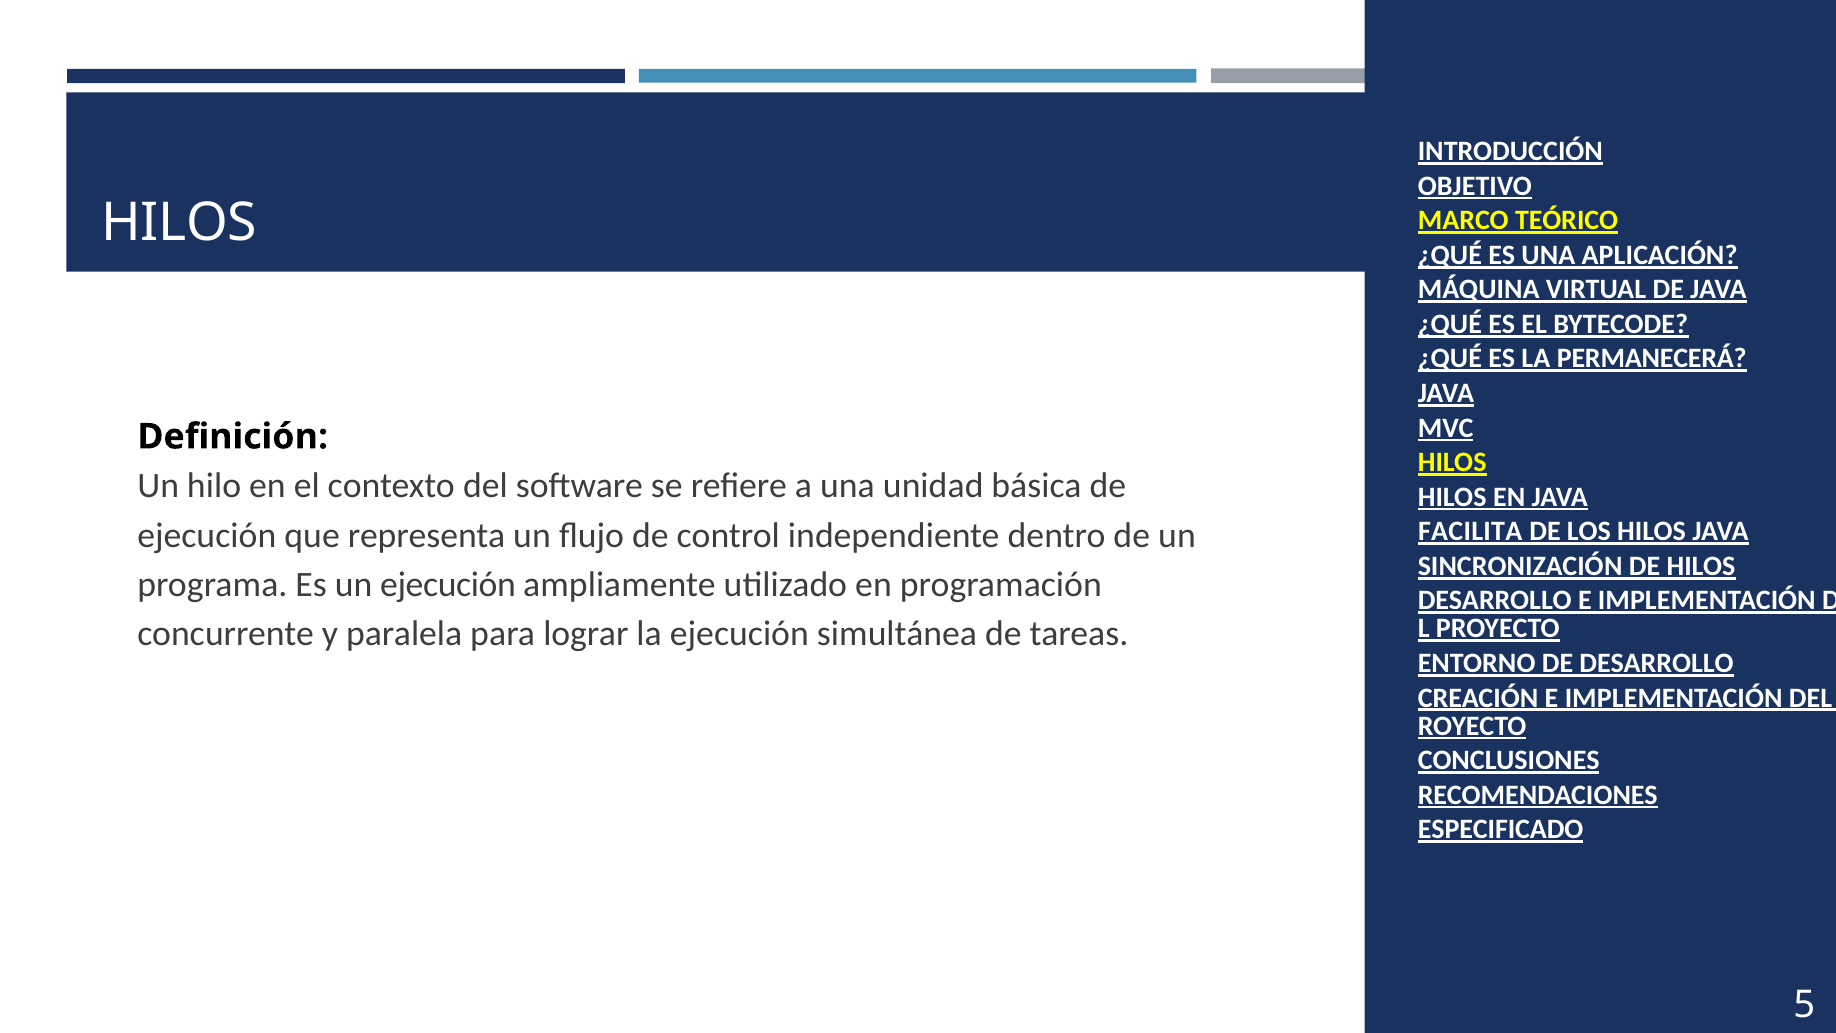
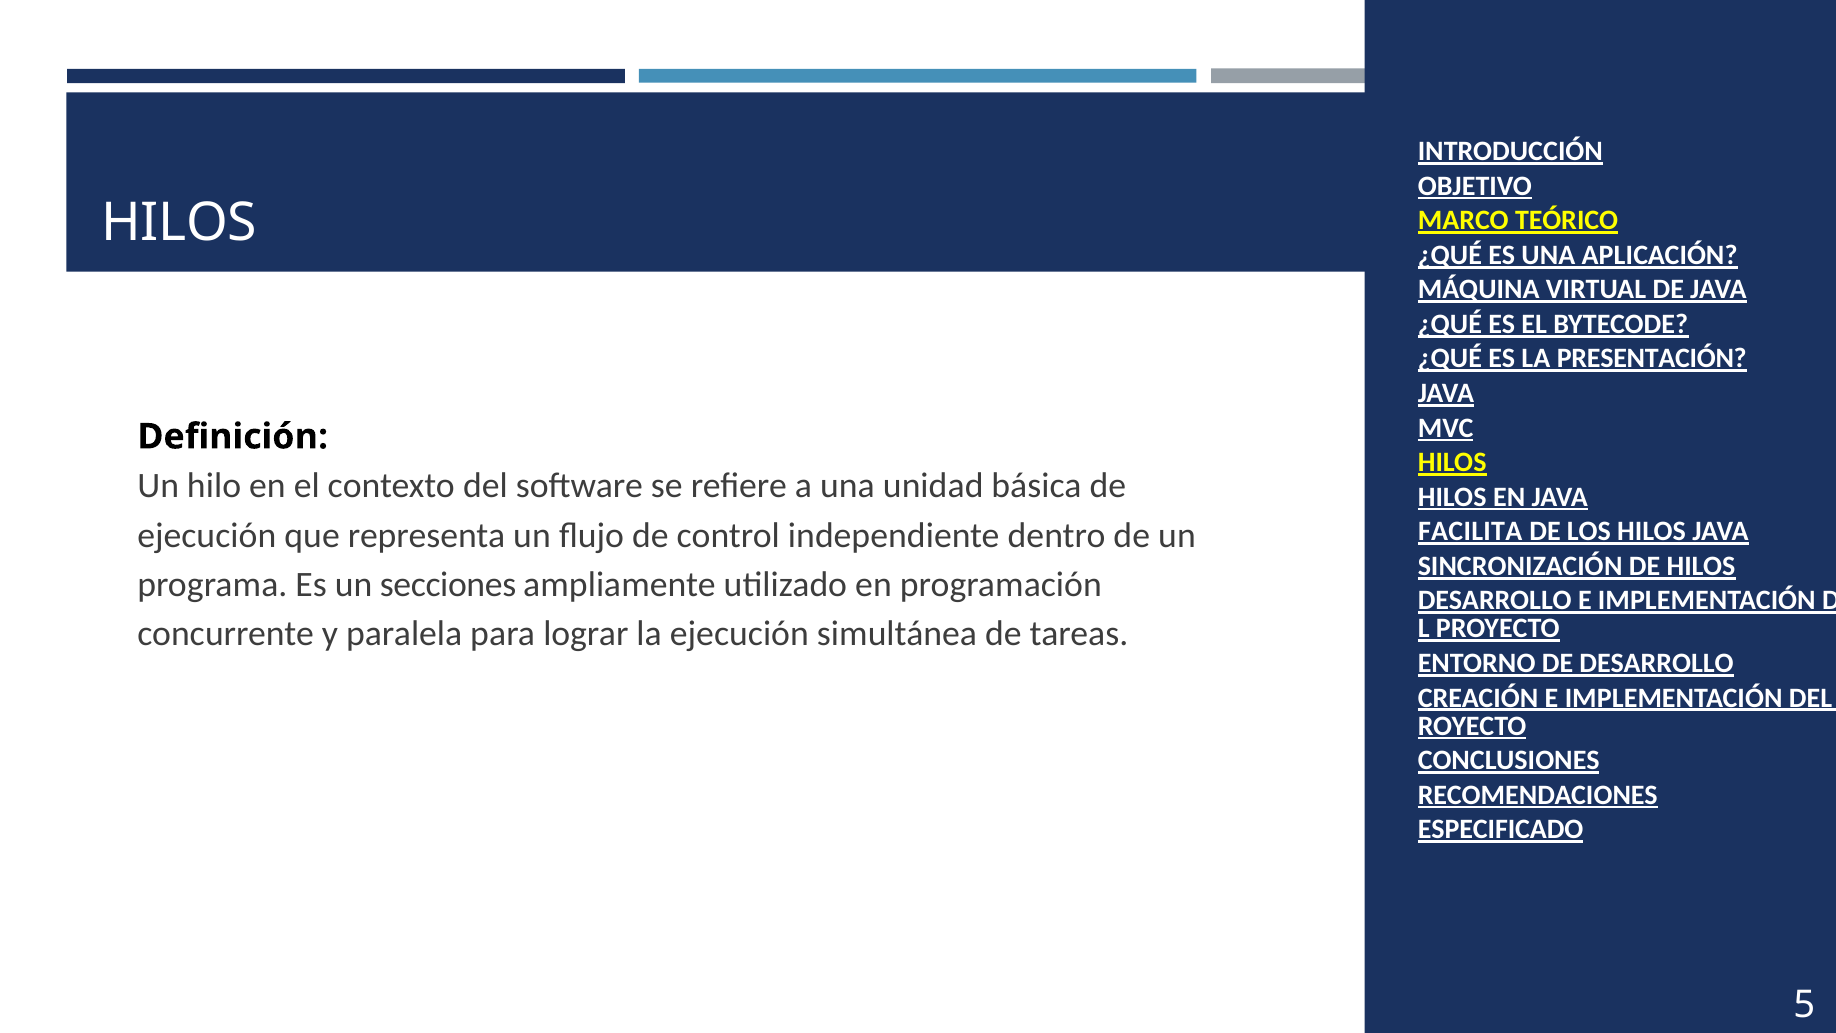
PERMANECERÁ: PERMANECERÁ -> PRESENTACIÓN (1652, 359)
un ejecución: ejecución -> secciones (448, 585)
